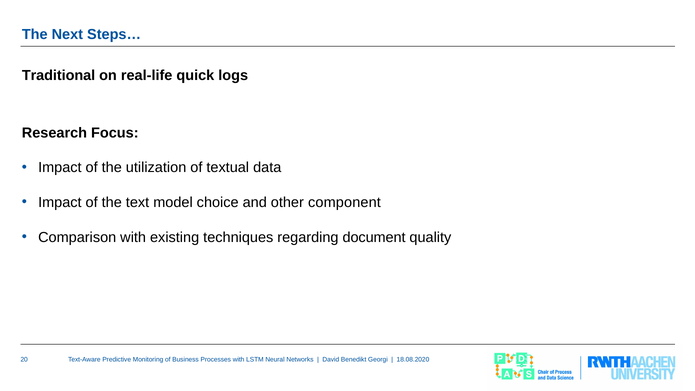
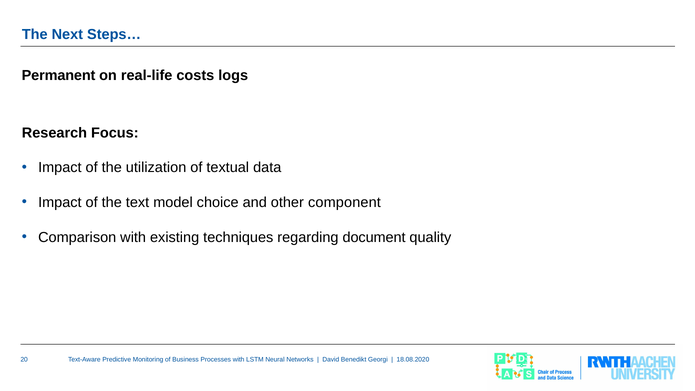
Traditional: Traditional -> Permanent (59, 75)
quick: quick -> costs (195, 75)
